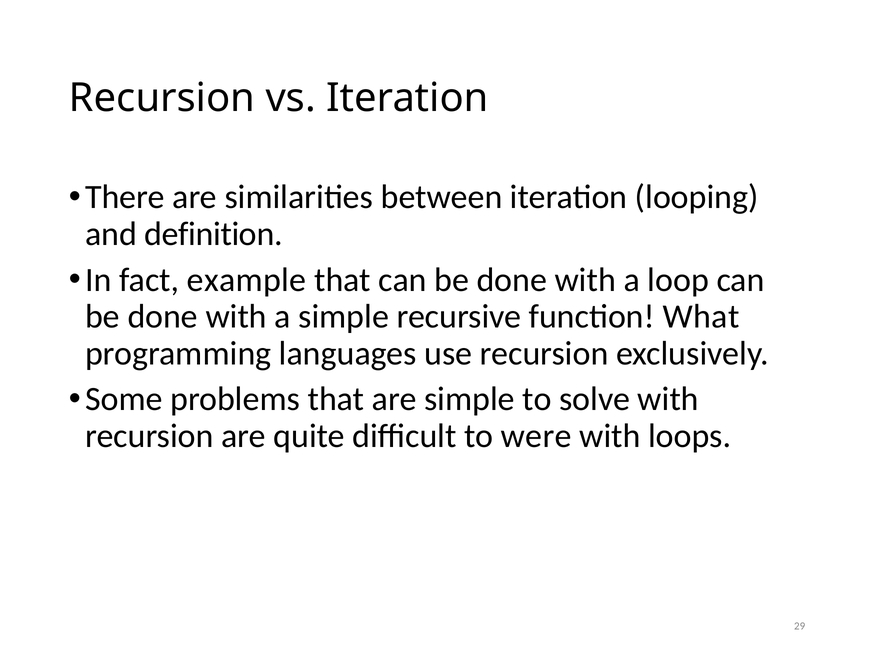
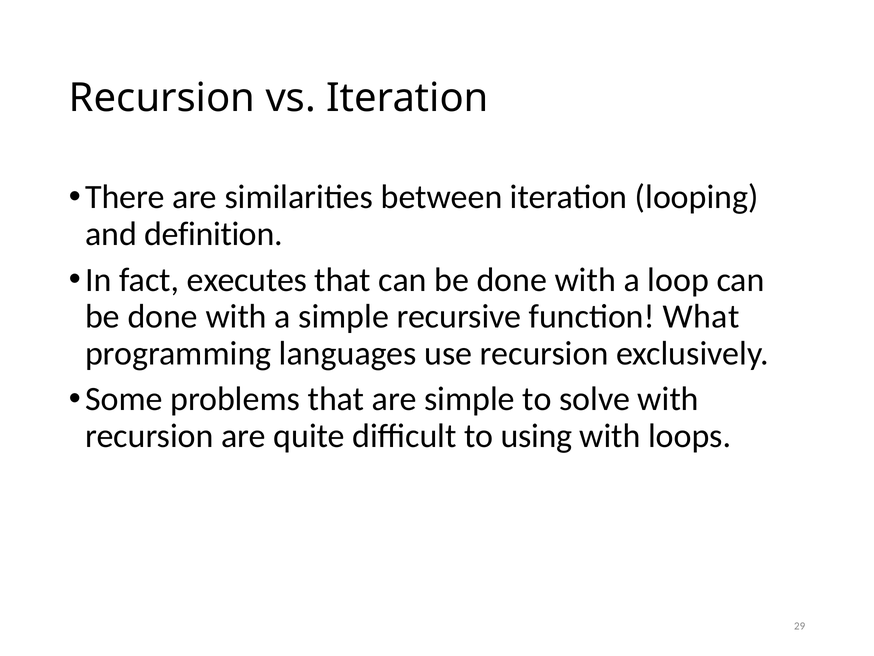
example: example -> executes (247, 280)
were: were -> using (536, 436)
